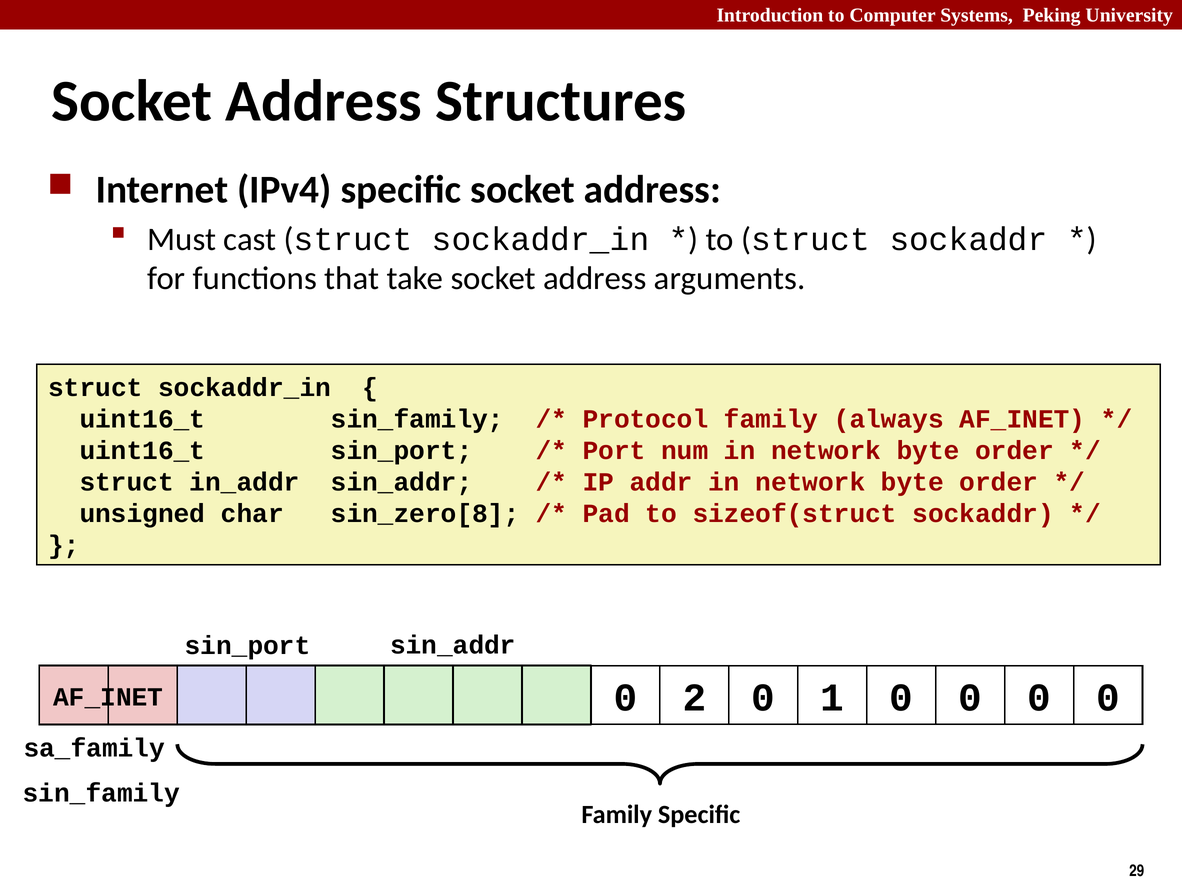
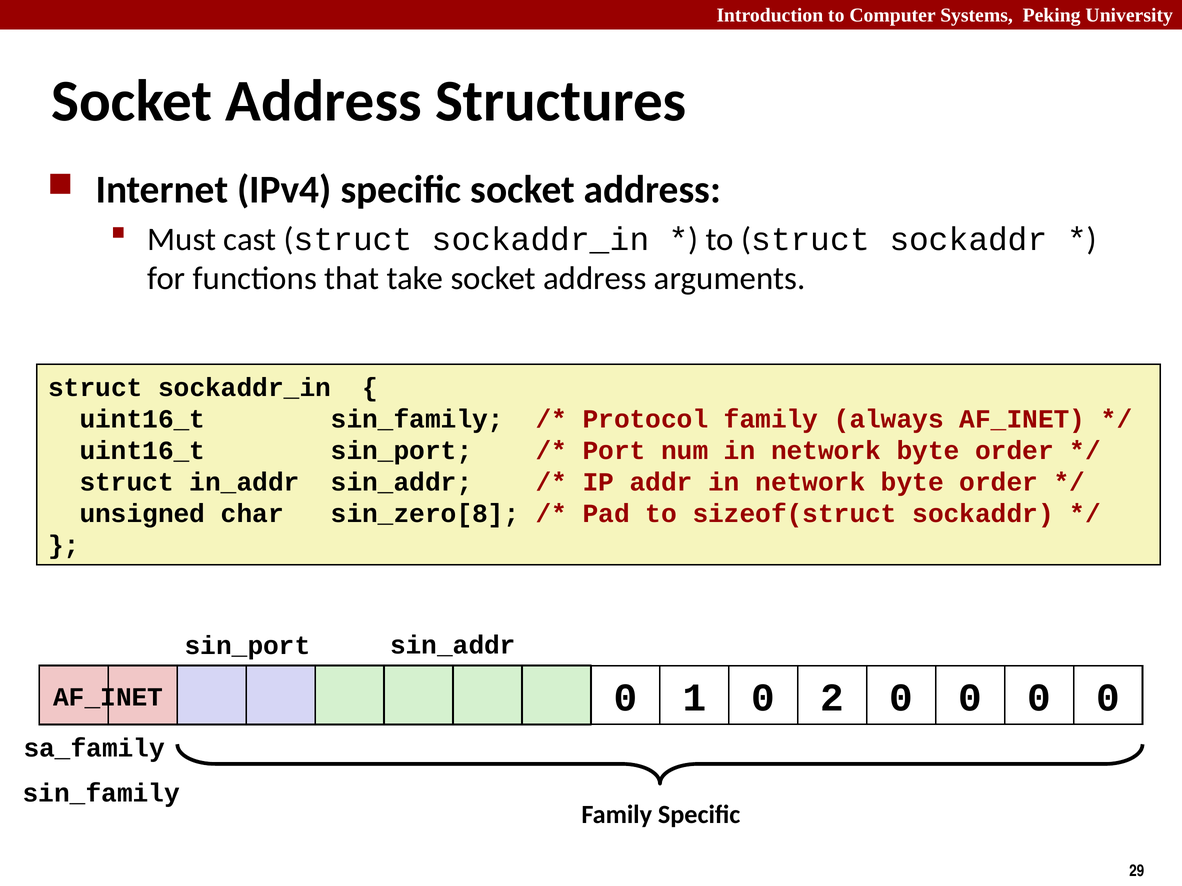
2: 2 -> 1 (694, 698)
1: 1 -> 2 (832, 698)
